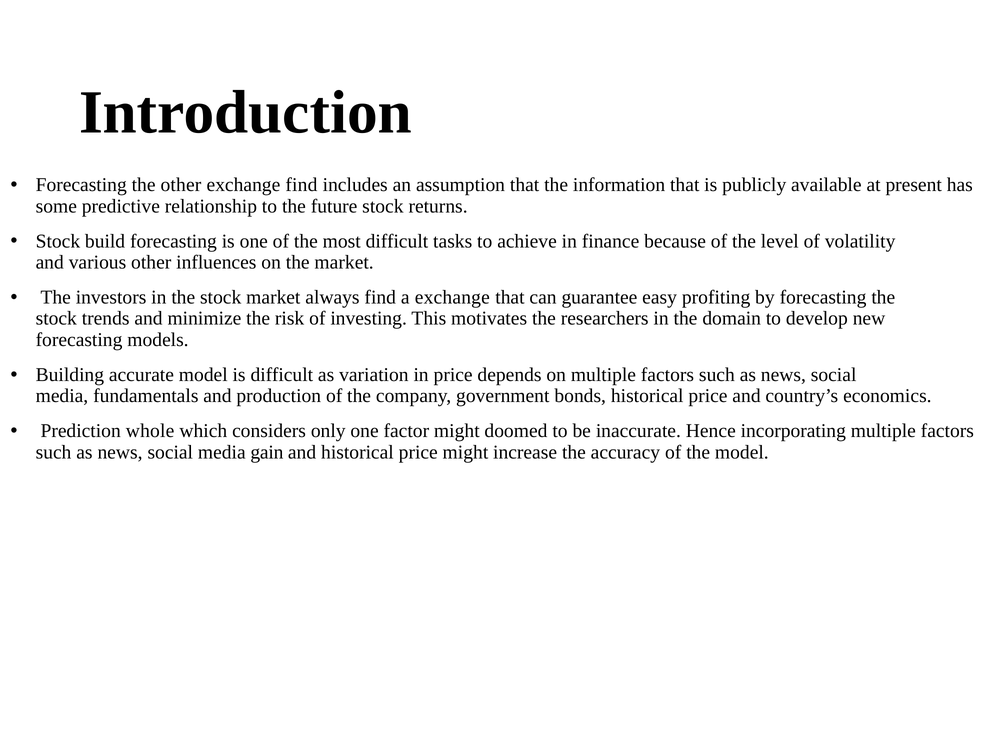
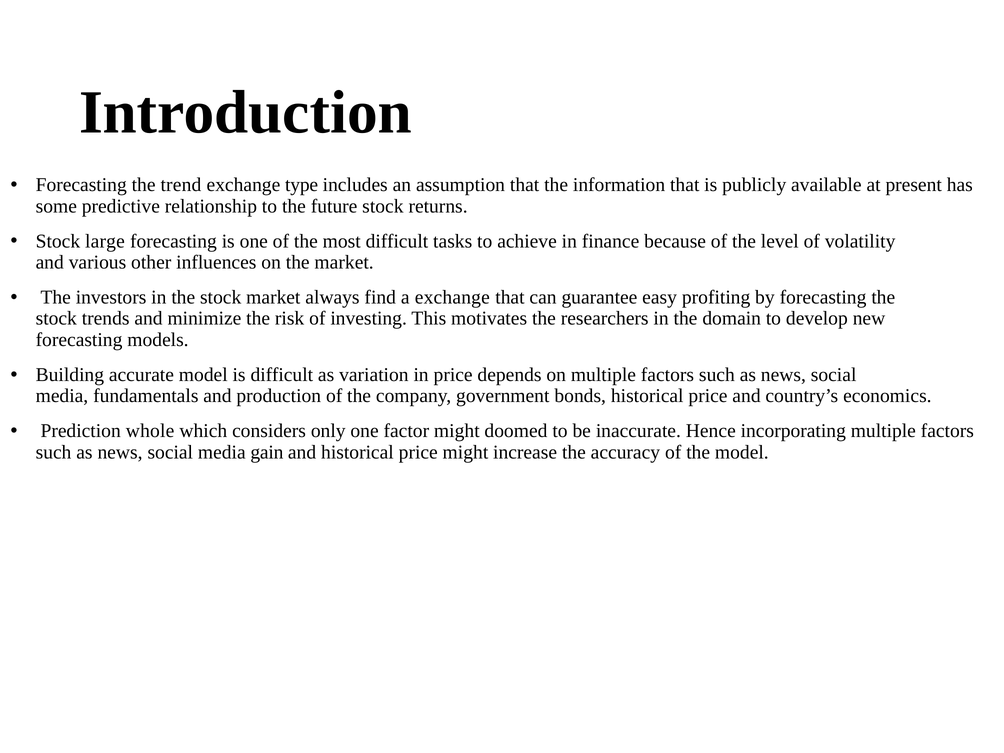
the other: other -> trend (181, 185)
exchange find: find -> type (302, 185)
build: build -> large (105, 241)
